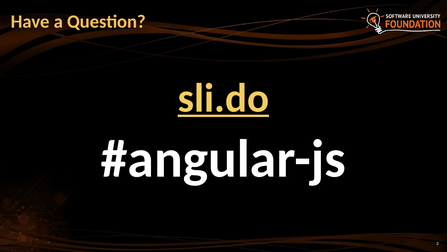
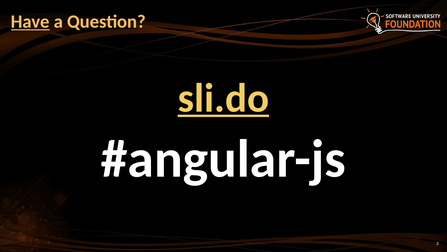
Have underline: none -> present (30, 22)
